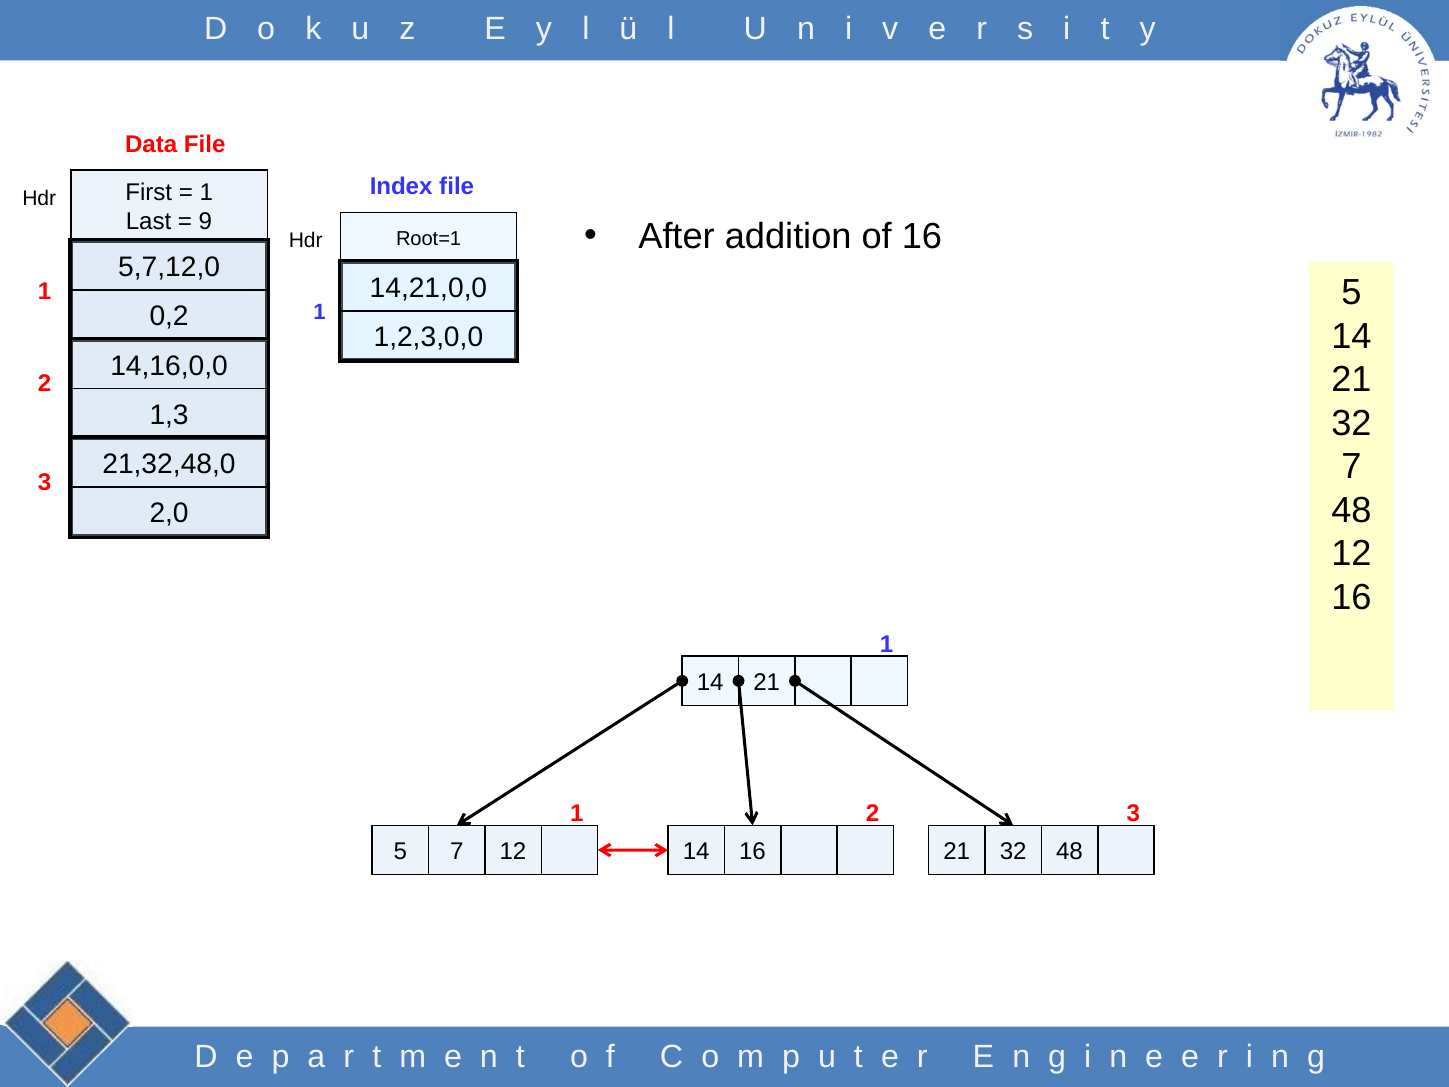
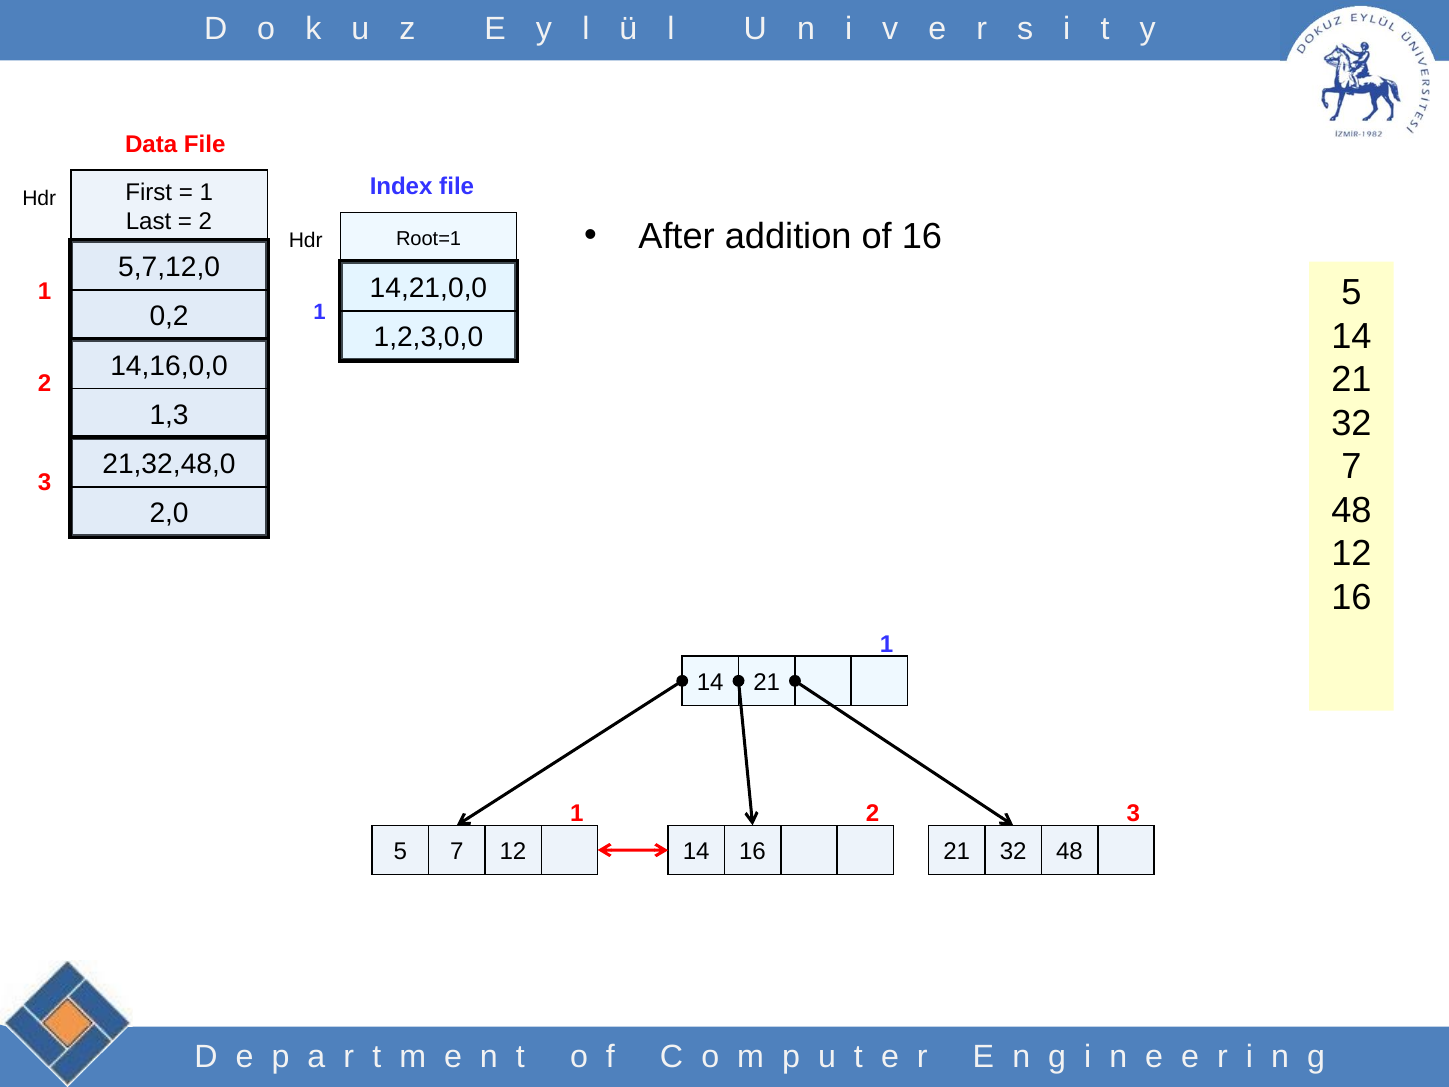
9: 9 -> 2 (205, 221)
